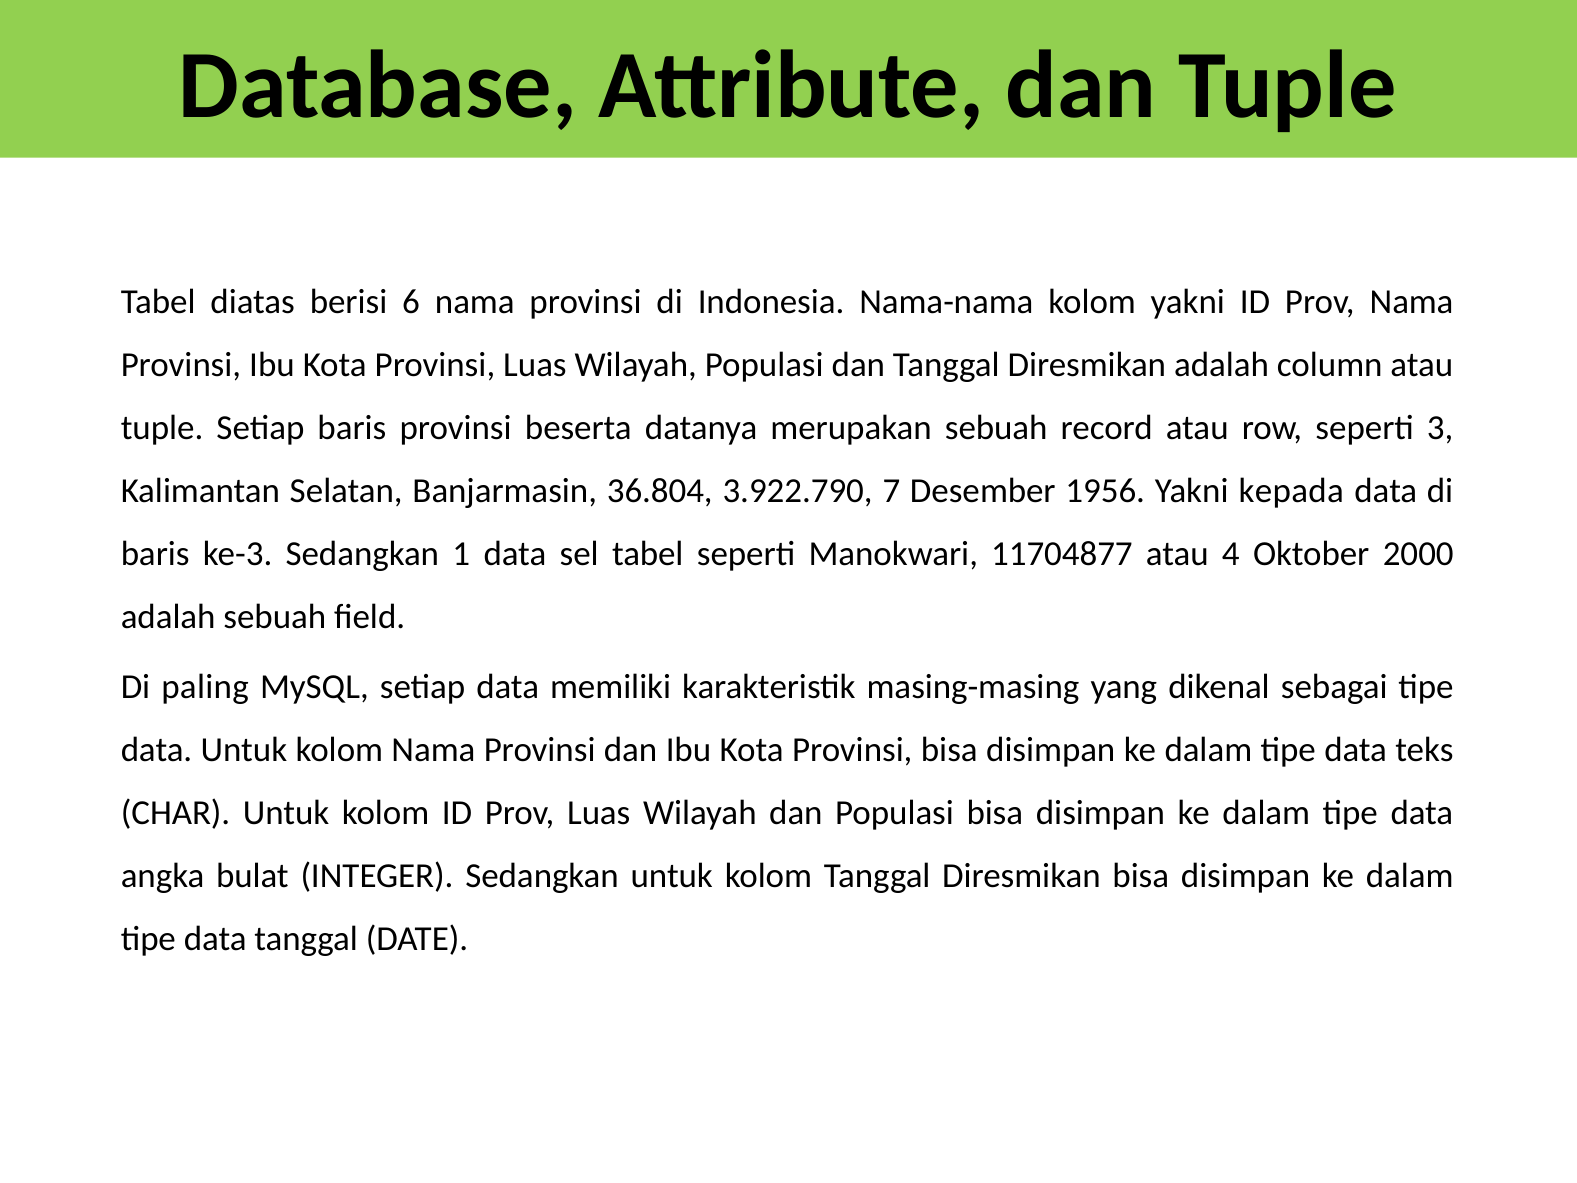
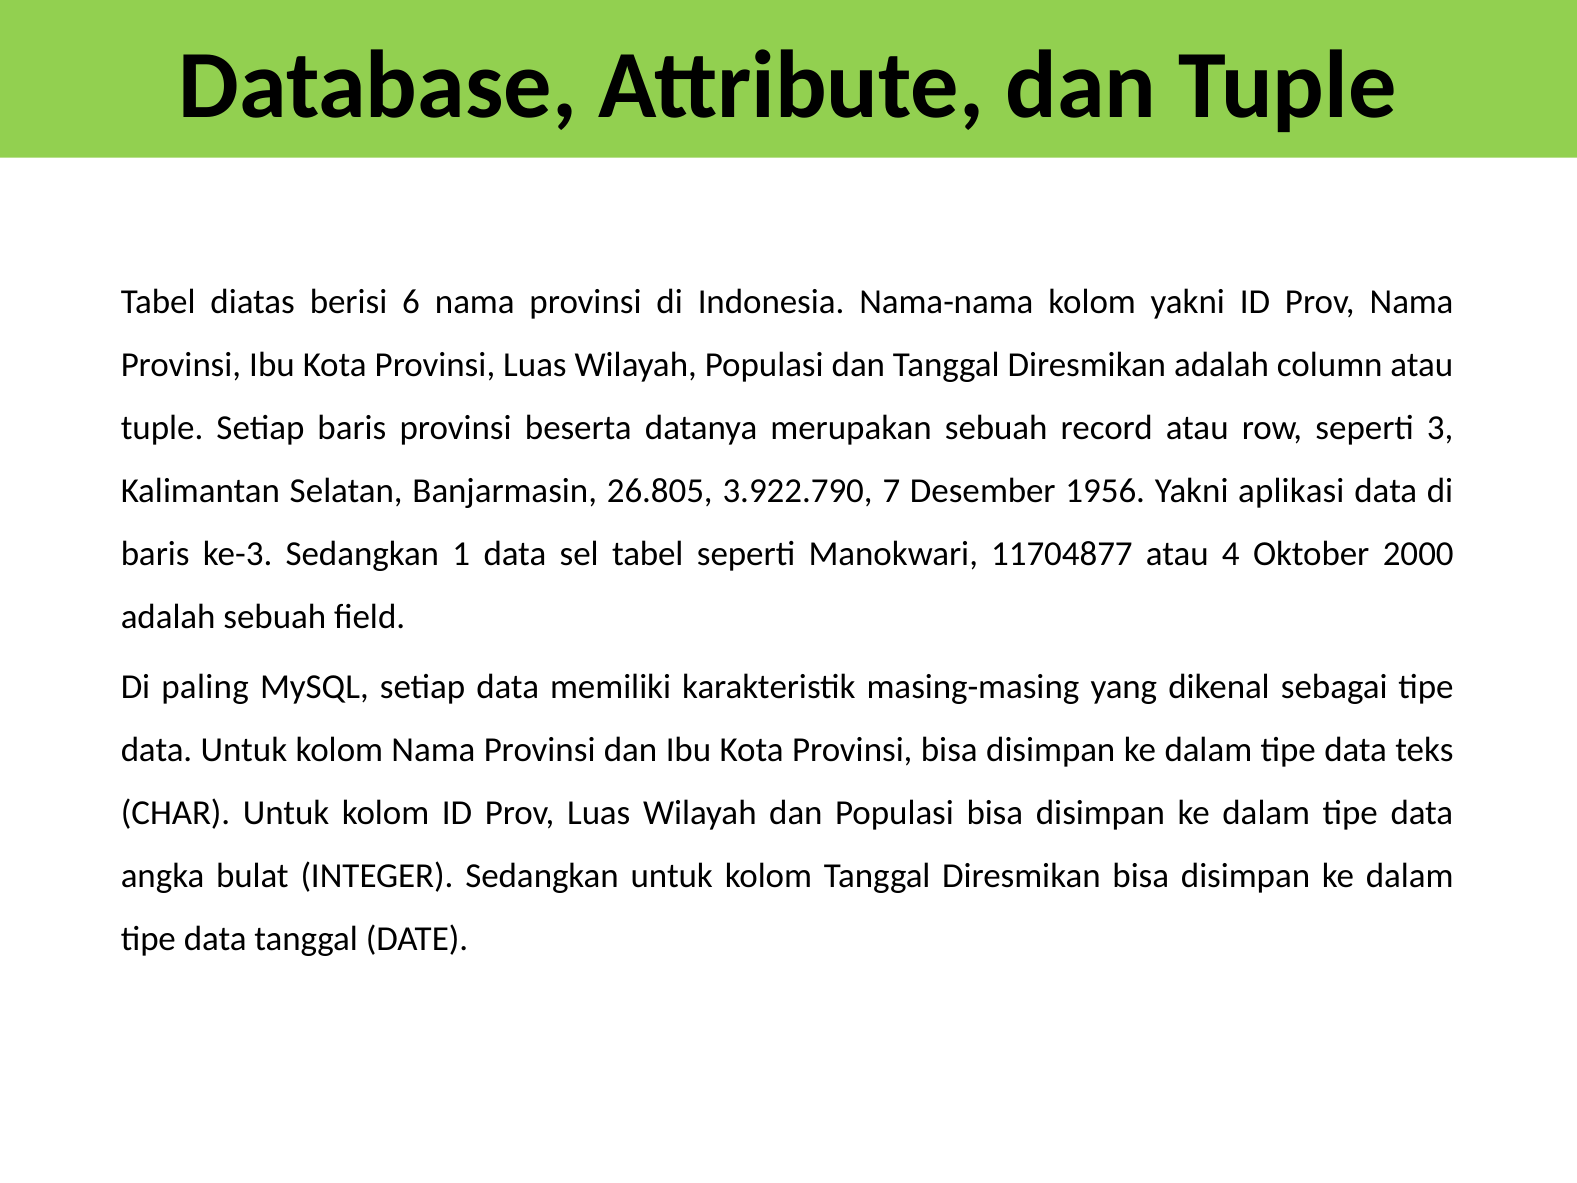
36.804: 36.804 -> 26.805 (660, 491)
kepada: kepada -> aplikasi (1291, 491)
